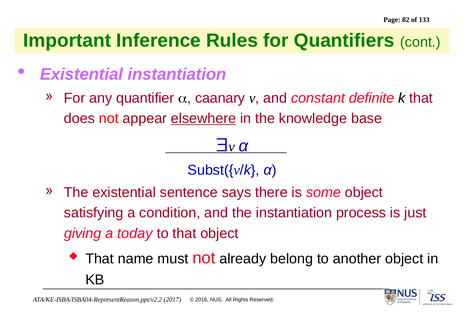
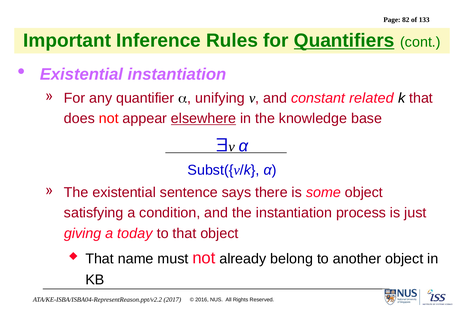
Quantifiers underline: none -> present (344, 41)
caanary: caanary -> unifying (220, 98)
definite: definite -> related (371, 98)
